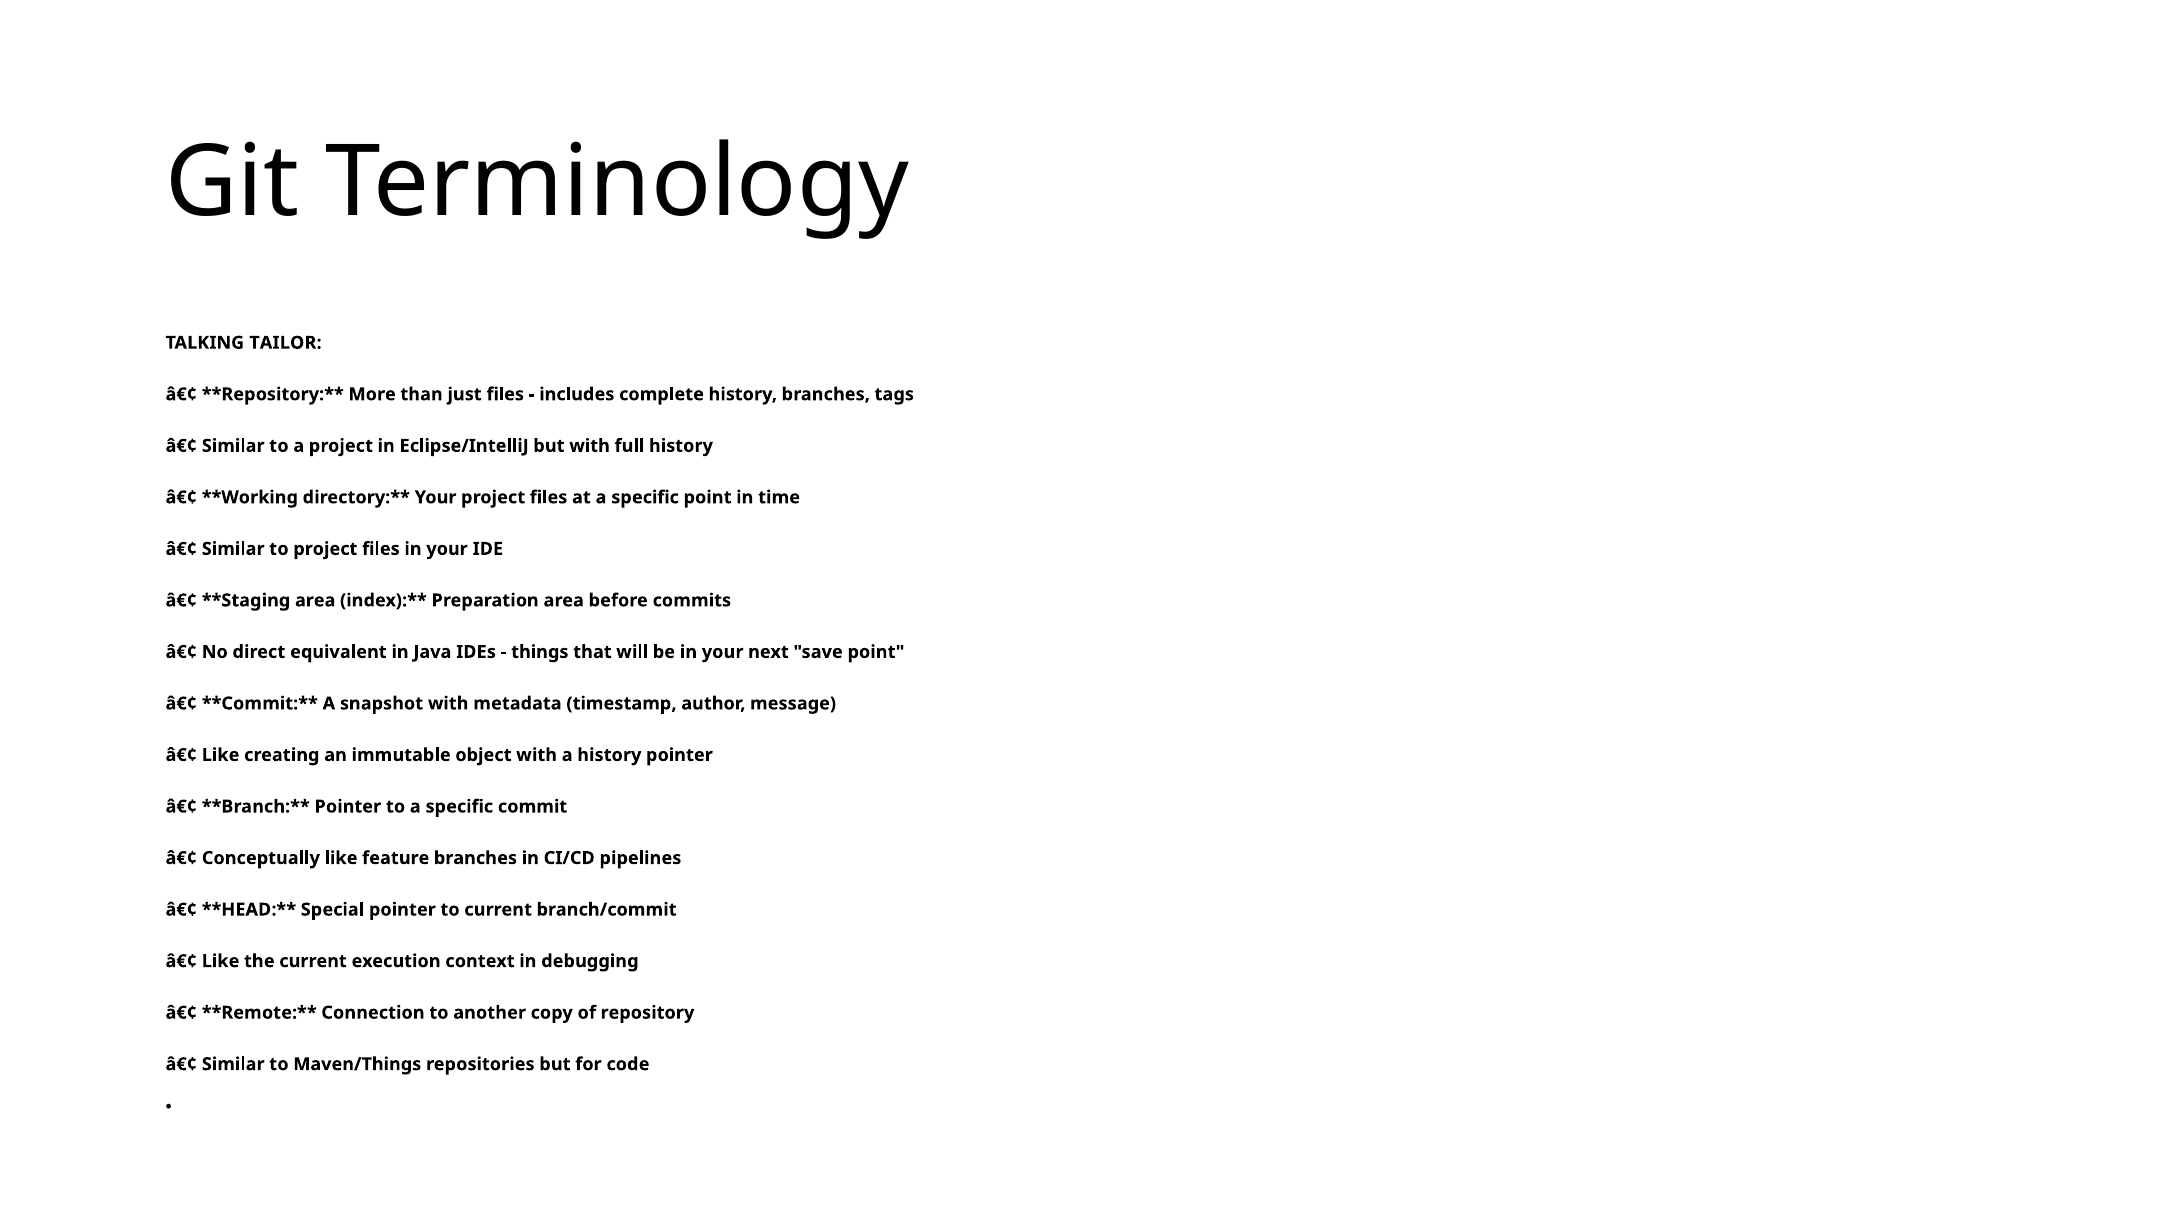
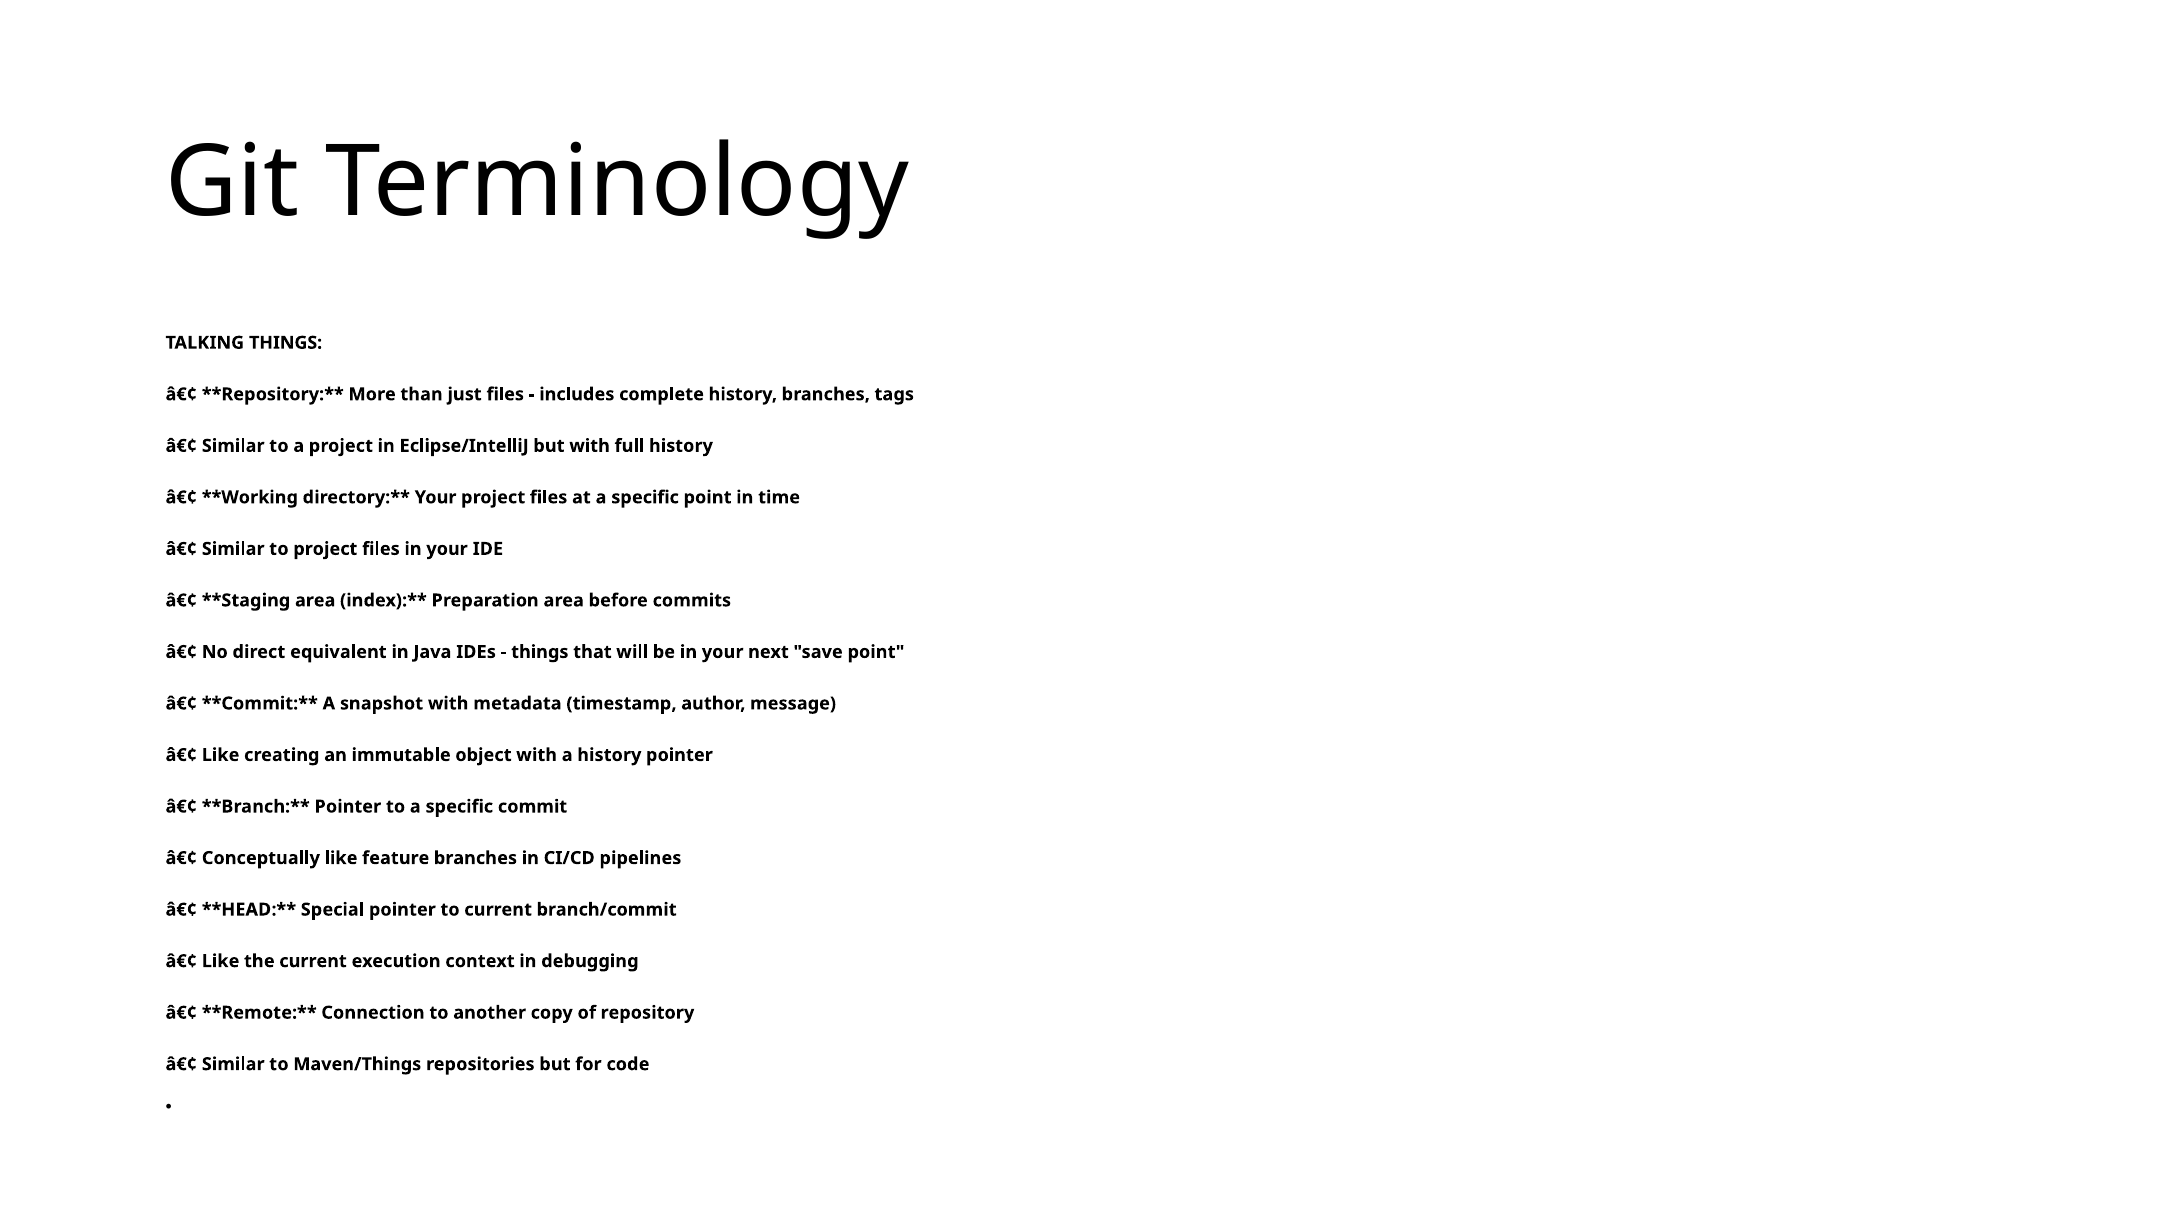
TALKING TAILOR: TAILOR -> THINGS (286, 343)
